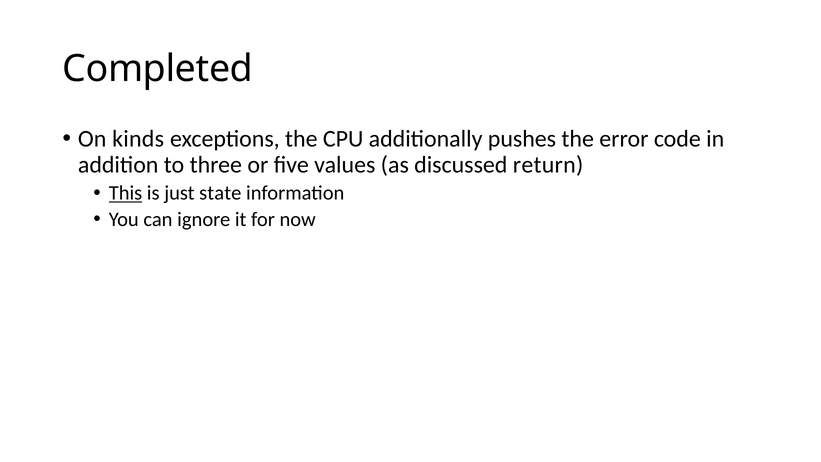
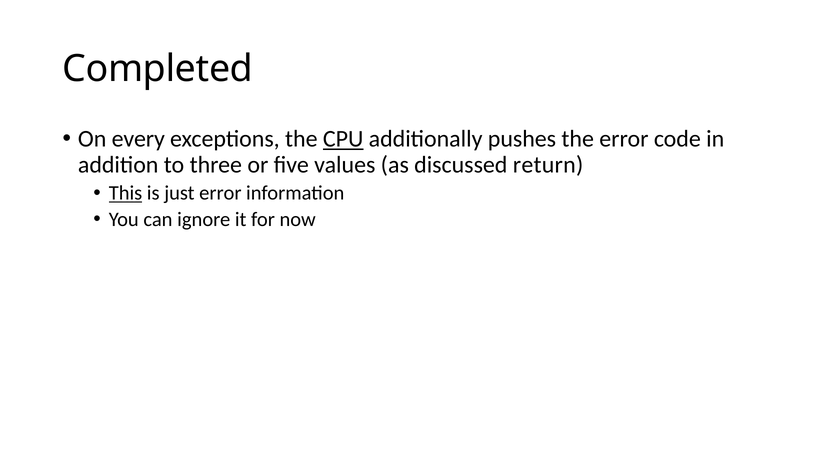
kinds: kinds -> every (138, 139)
CPU underline: none -> present (343, 139)
just state: state -> error (220, 193)
